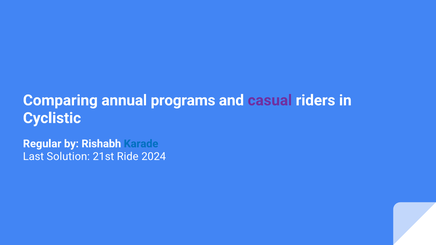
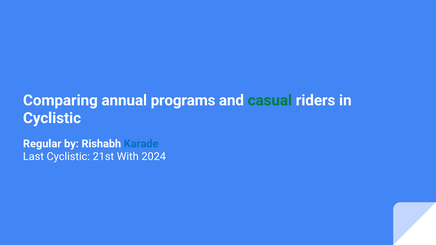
casual colour: purple -> green (270, 100)
Last Solution: Solution -> Cyclistic (68, 157)
Ride: Ride -> With (128, 157)
